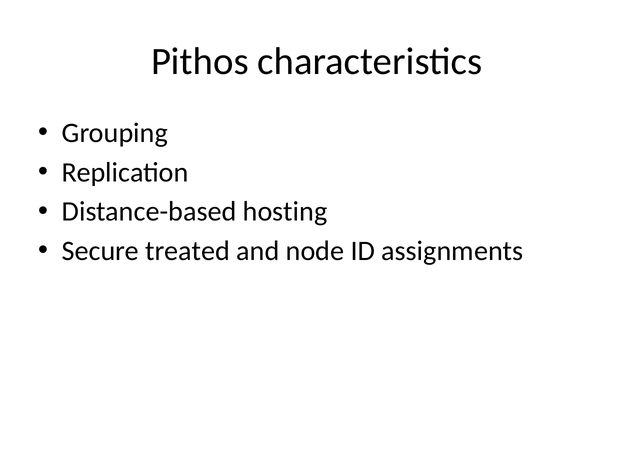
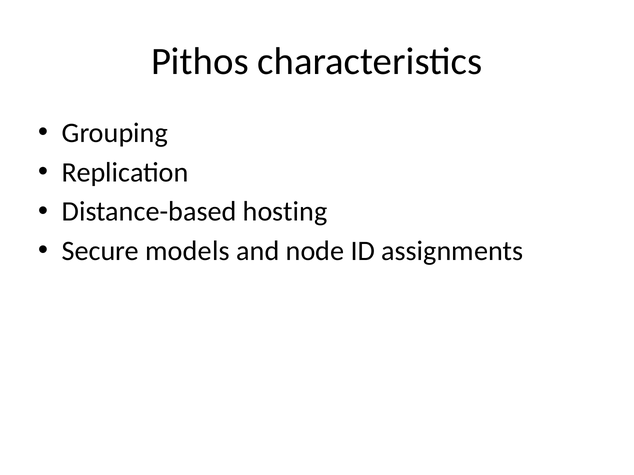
treated: treated -> models (188, 251)
